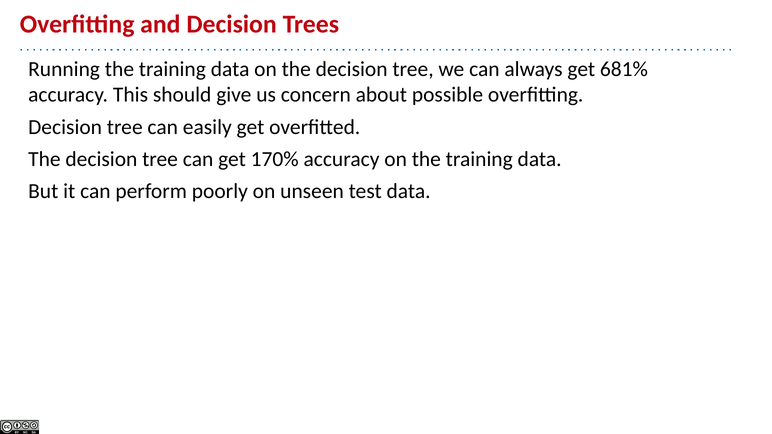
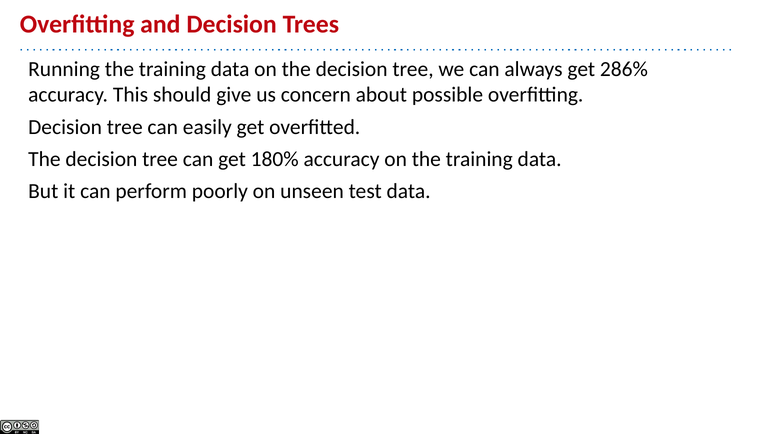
681%: 681% -> 286% (624, 69)
170%: 170% -> 180% (275, 159)
